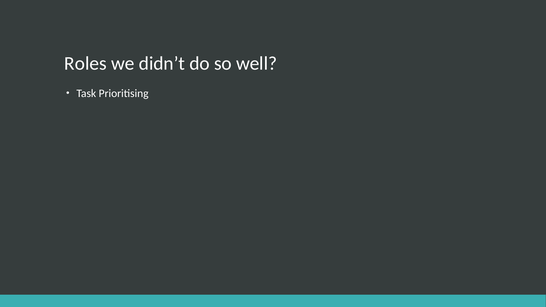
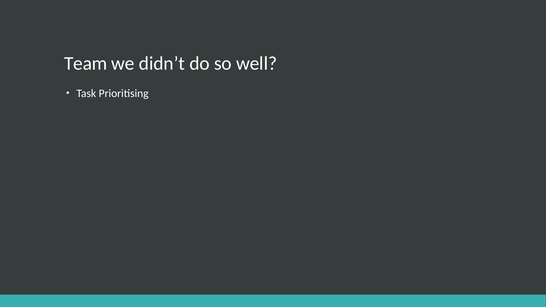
Roles: Roles -> Team (86, 64)
